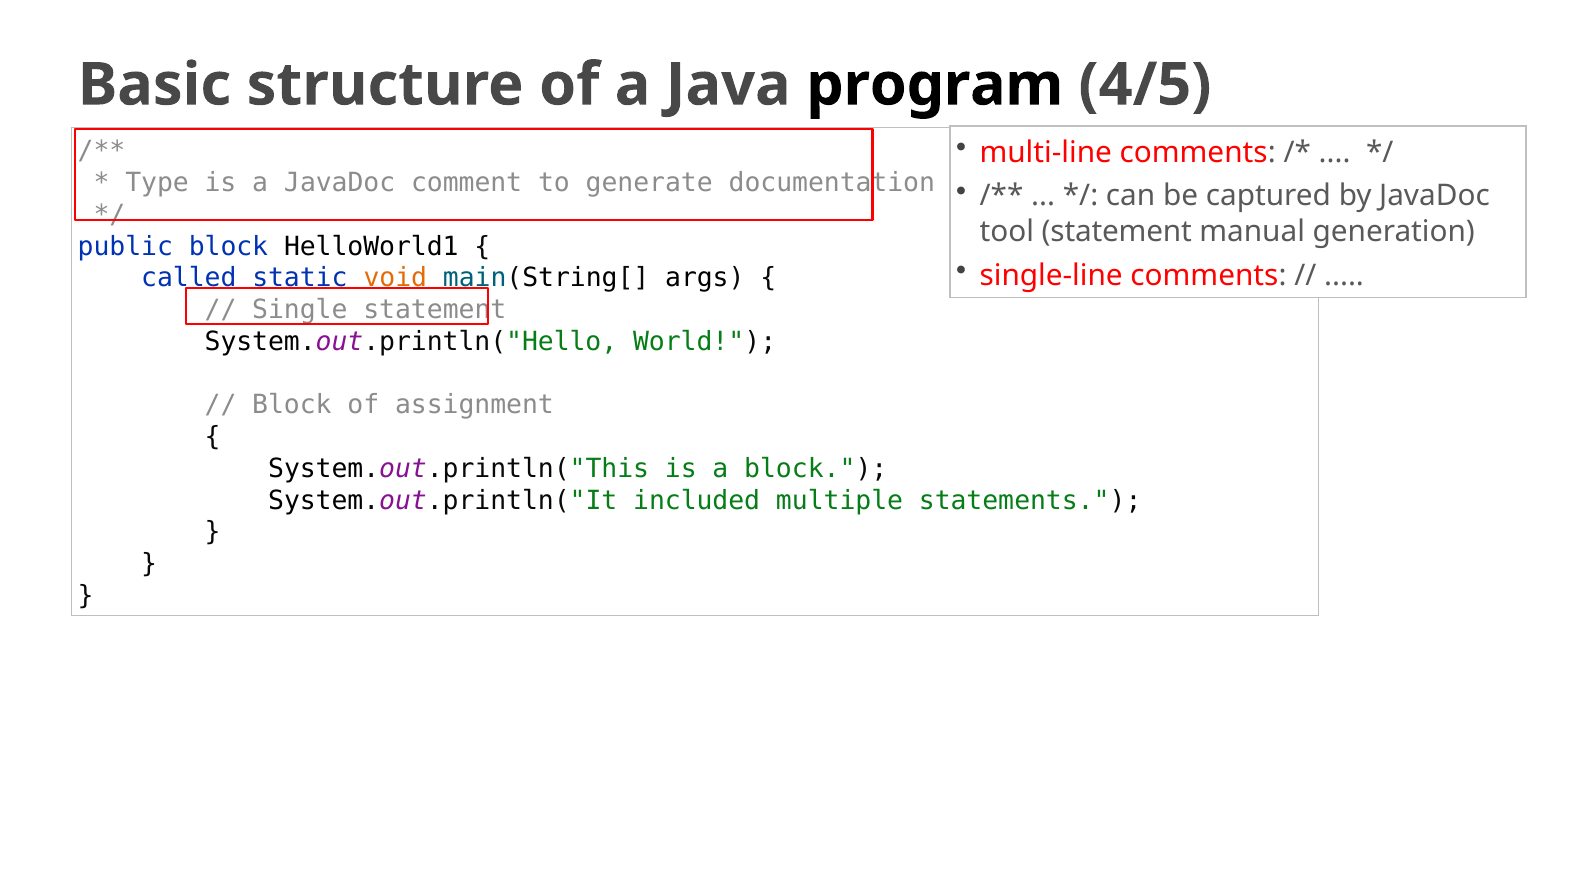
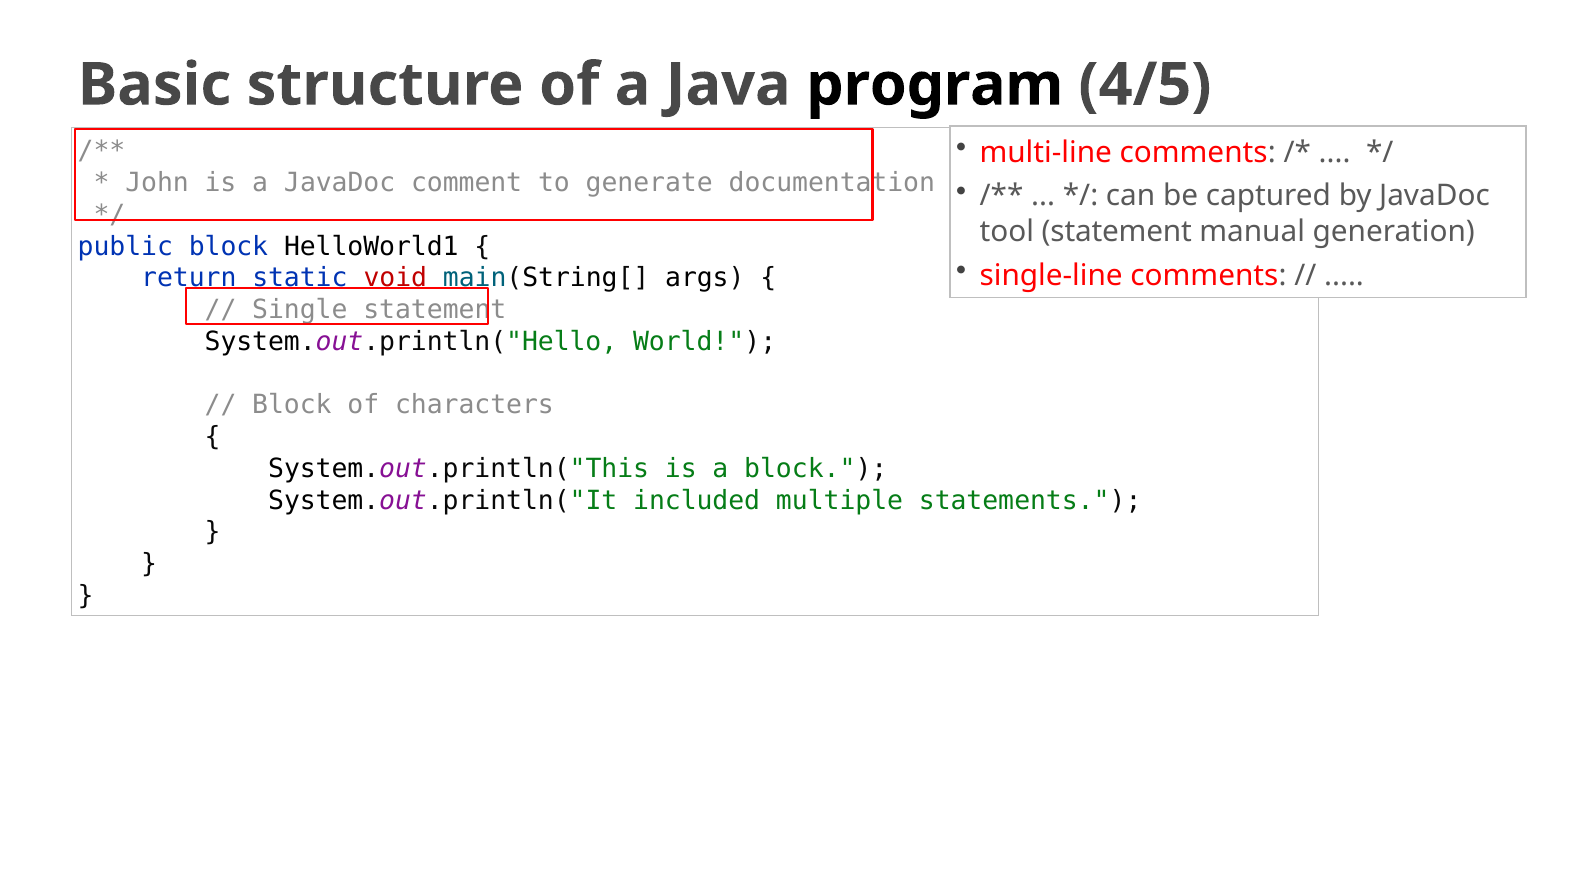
Type: Type -> John (157, 183)
called: called -> return (189, 278)
void colour: orange -> red (395, 278)
assignment: assignment -> characters (474, 405)
